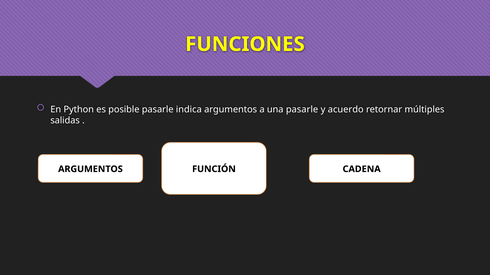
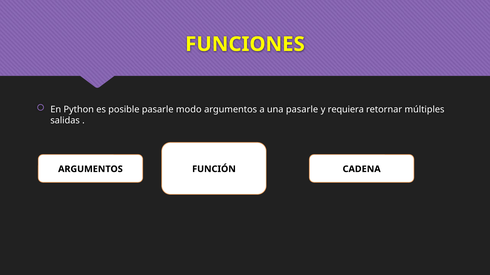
indica: indica -> modo (189, 110)
acuerdo: acuerdo -> requiera (346, 110)
